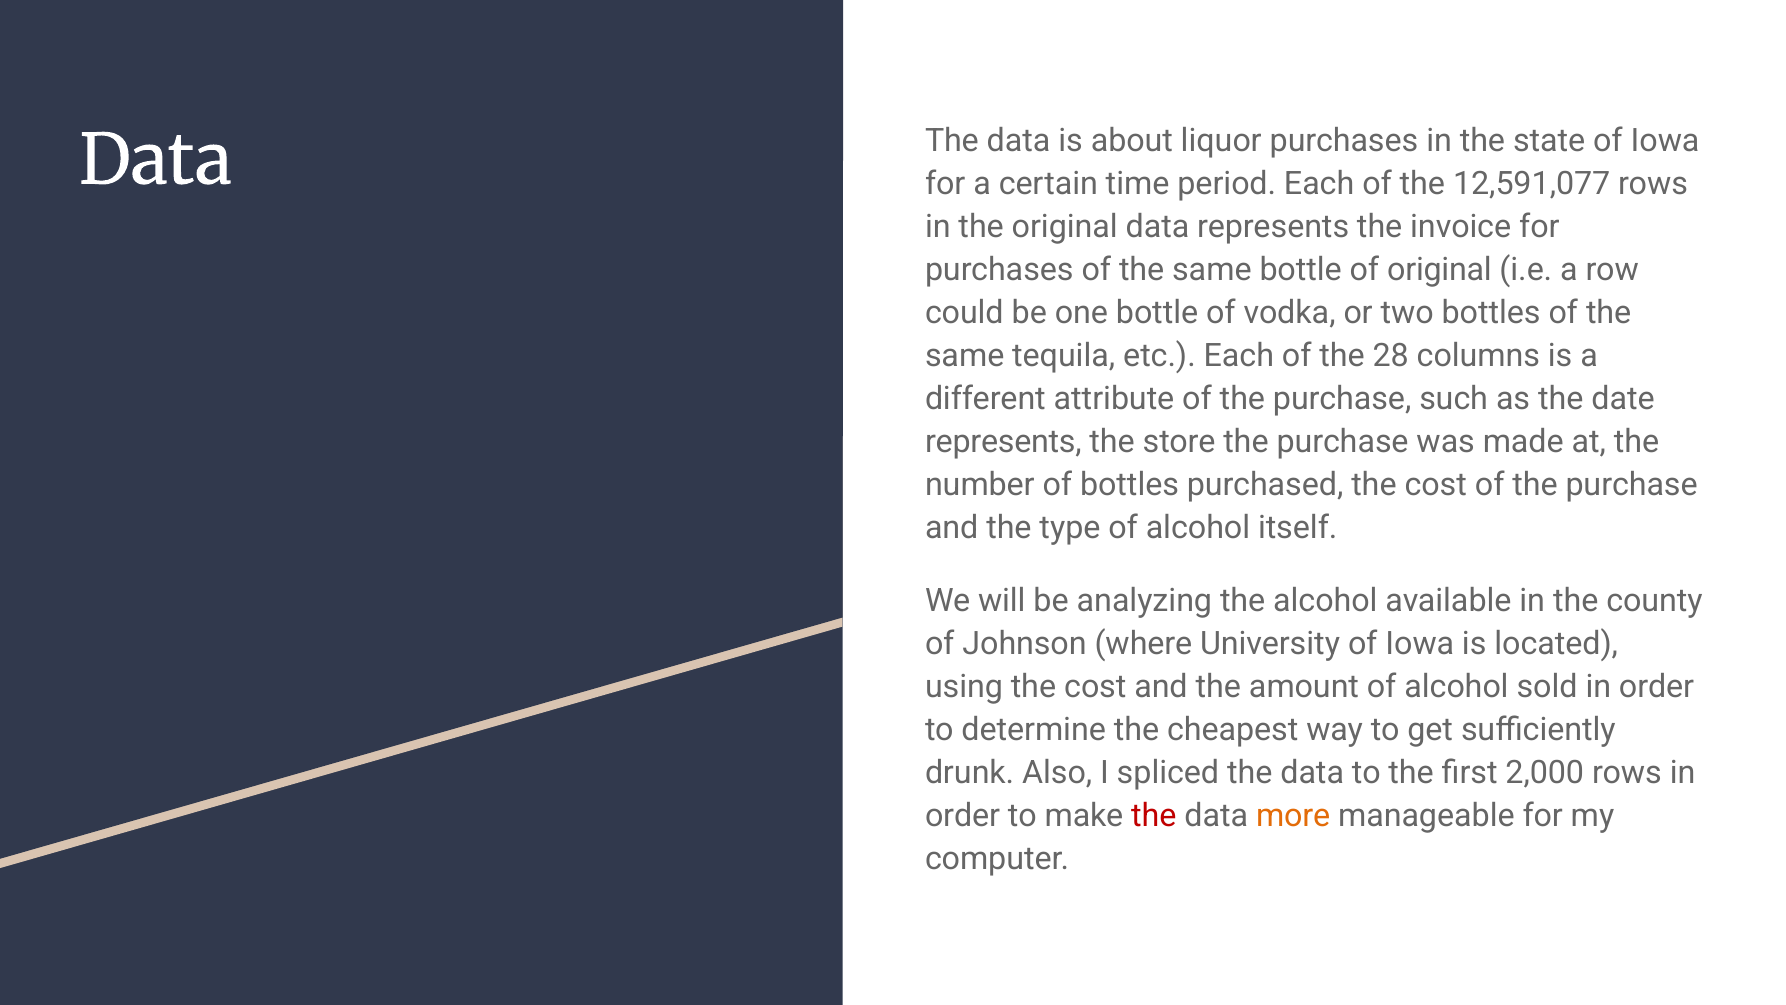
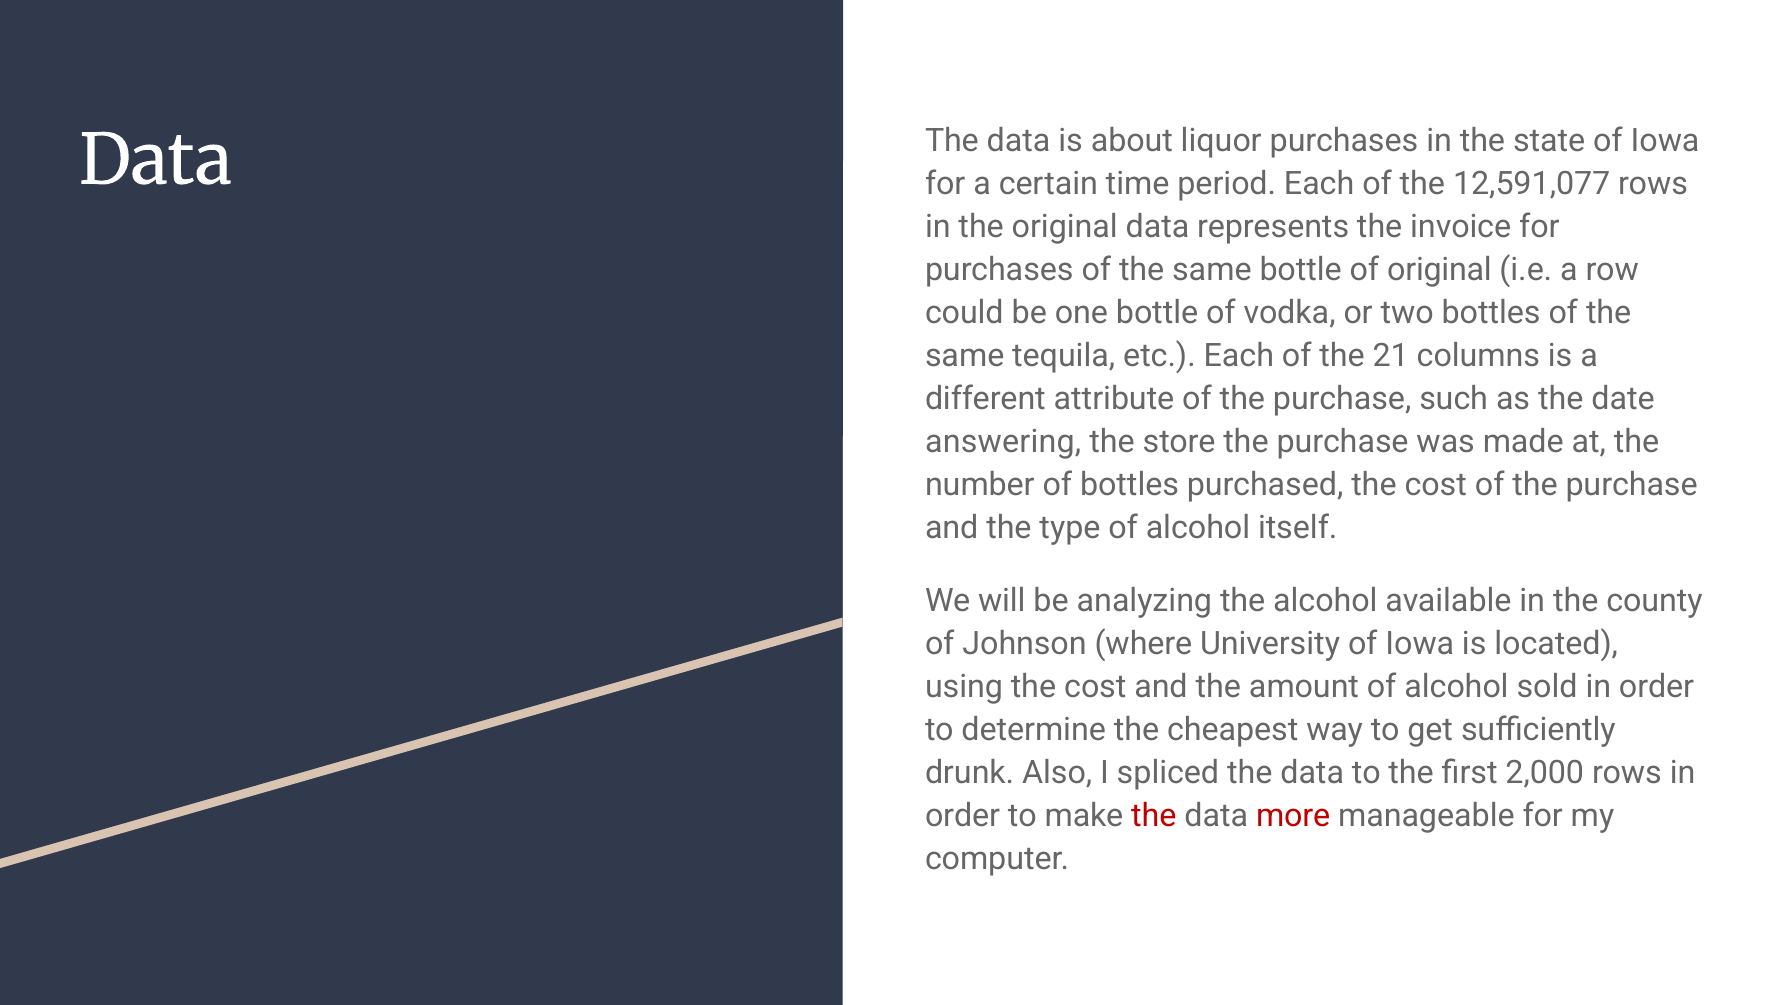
28: 28 -> 21 (1391, 355)
represents: represents -> answering (1003, 442)
more colour: orange -> red (1293, 816)
